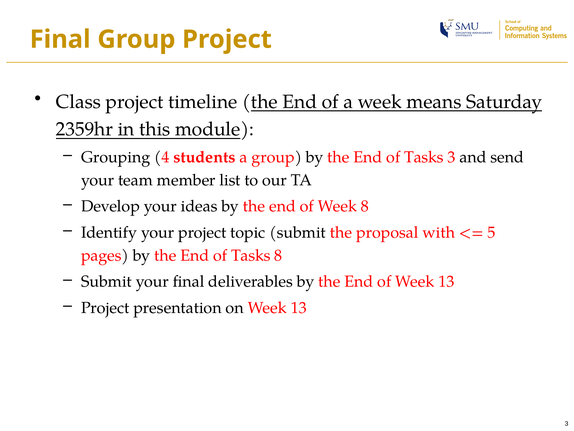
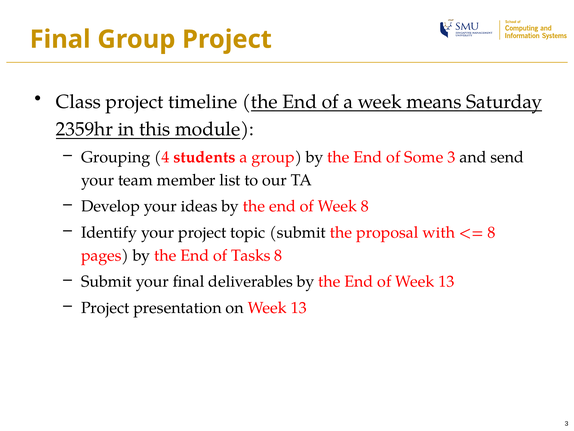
Tasks: Tasks -> Some (424, 157)
5: 5 -> 8 (491, 232)
